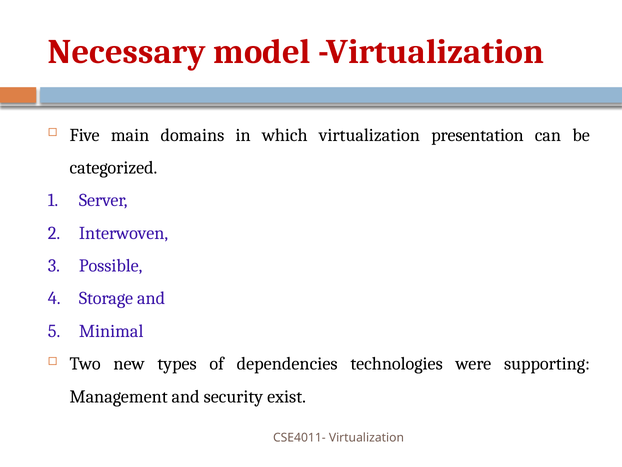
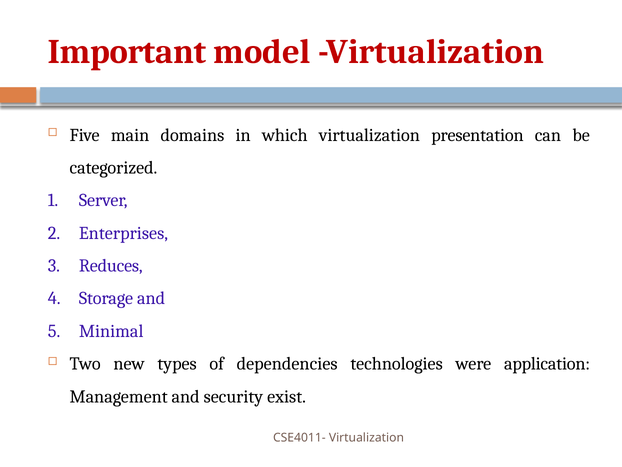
Necessary: Necessary -> Important (127, 52)
Interwoven: Interwoven -> Enterprises (123, 233)
Possible: Possible -> Reduces (111, 266)
supporting: supporting -> application (547, 363)
